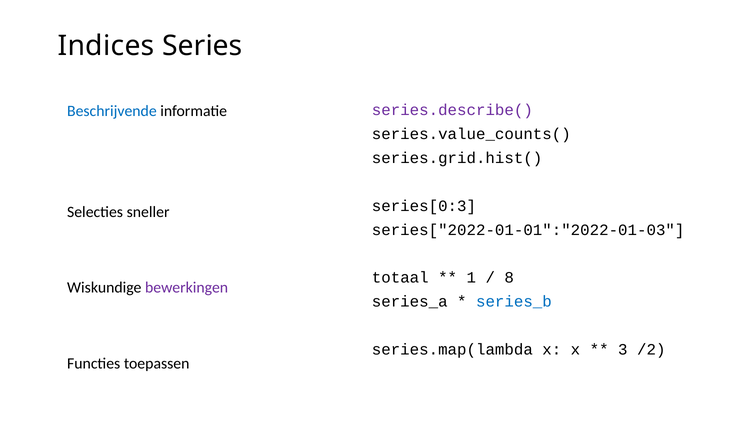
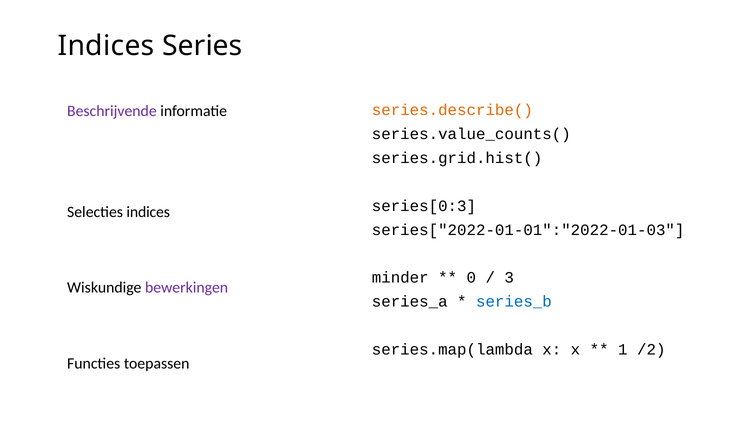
series.describe( colour: purple -> orange (452, 110)
Beschrijvende colour: blue -> purple (112, 111)
Selecties sneller: sneller -> indices (148, 212)
totaal: totaal -> minder (400, 278)
1: 1 -> 0 (471, 278)
8: 8 -> 3 (509, 278)
3: 3 -> 1 (623, 350)
